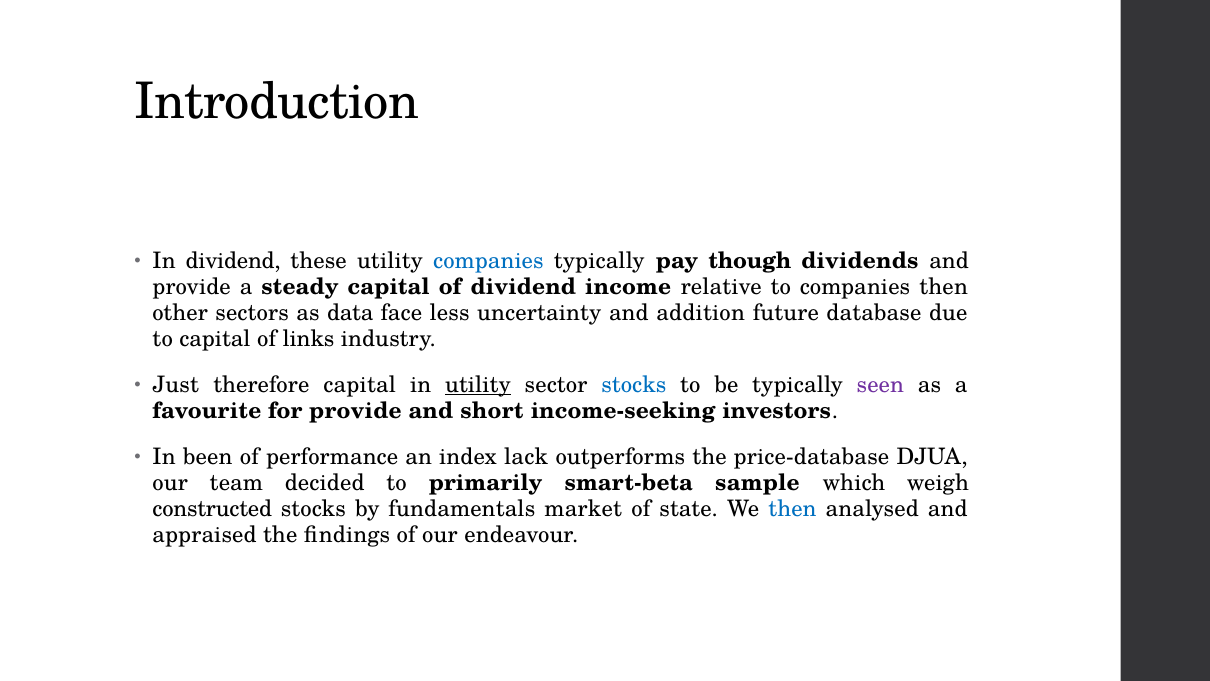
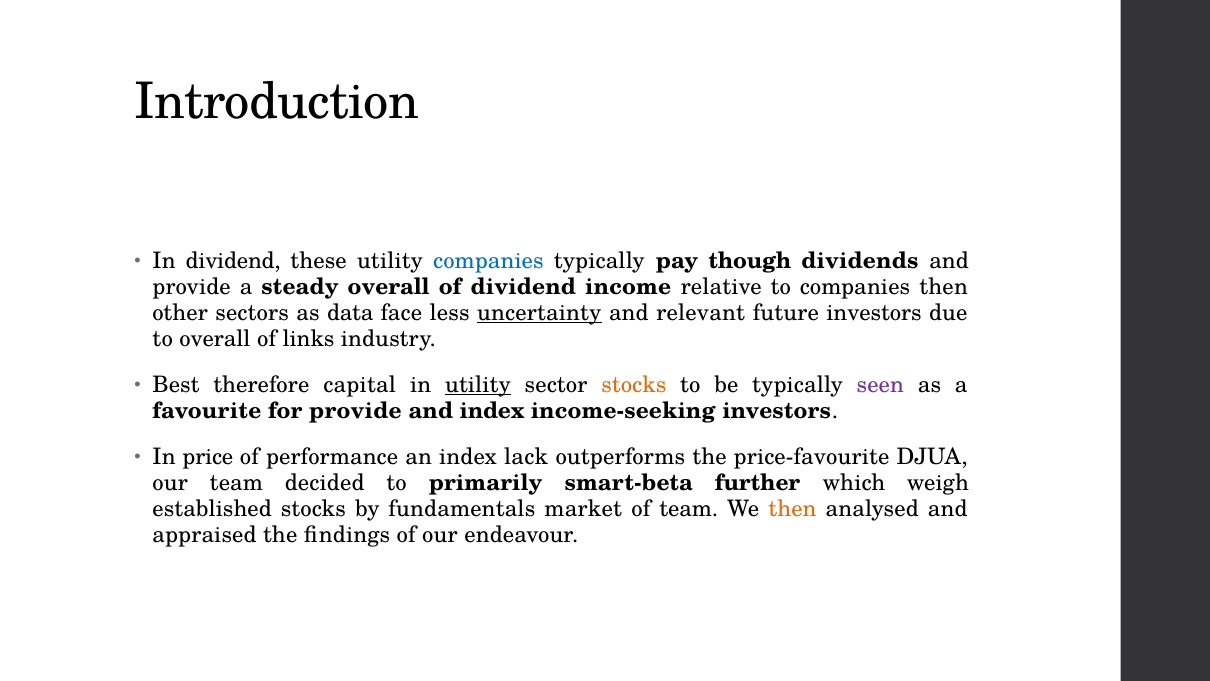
steady capital: capital -> overall (389, 287)
uncertainty underline: none -> present (539, 313)
addition: addition -> relevant (701, 313)
future database: database -> investors (874, 313)
to capital: capital -> overall (215, 339)
Just: Just -> Best (176, 385)
stocks colour: blue -> orange (634, 385)
and short: short -> index (492, 411)
been: been -> price (208, 457)
price-database: price-database -> price-favourite (812, 457)
sample: sample -> further (758, 483)
constructed: constructed -> established (212, 508)
of state: state -> team (689, 508)
then colour: blue -> orange (792, 508)
